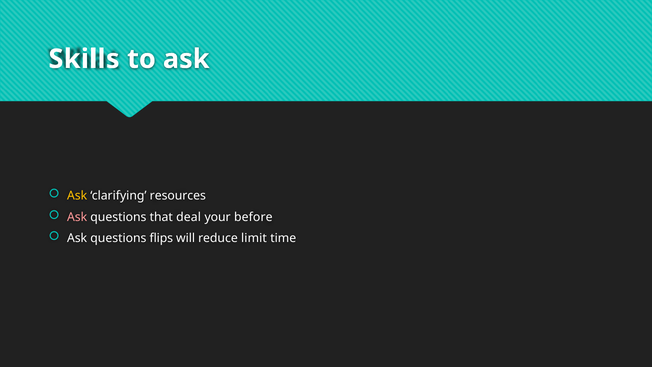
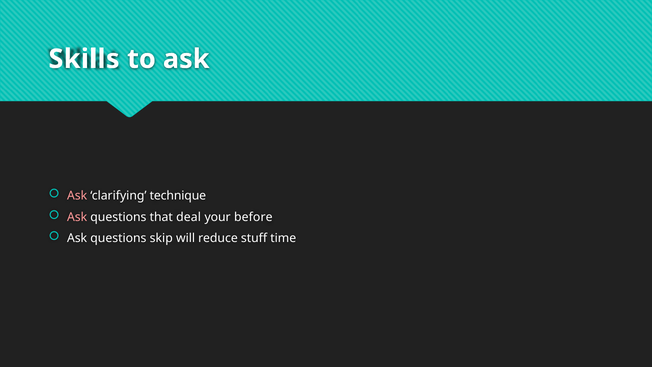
Ask colour: yellow -> pink (77, 196)
resources: resources -> technique (178, 196)
flips: flips -> skip (161, 238)
limit: limit -> stuff (254, 238)
